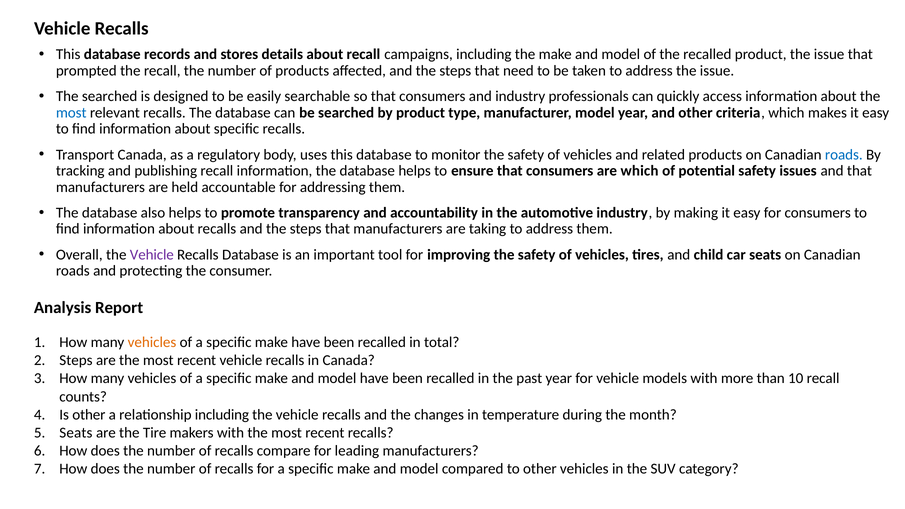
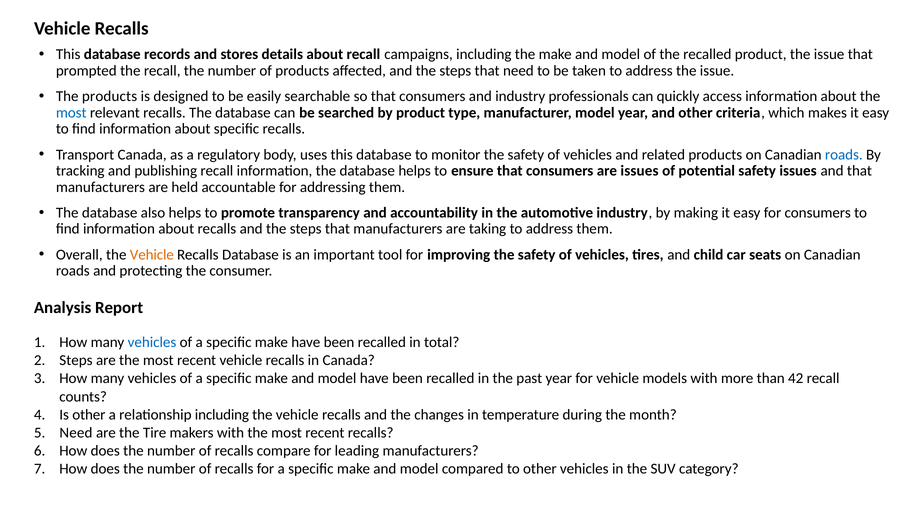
The searched: searched -> products (110, 96)
are which: which -> issues (640, 171)
Vehicle colour: purple -> orange (152, 255)
vehicles colour: orange -> blue (152, 342)
10: 10 -> 42 (796, 379)
Seats: Seats -> Need (76, 433)
